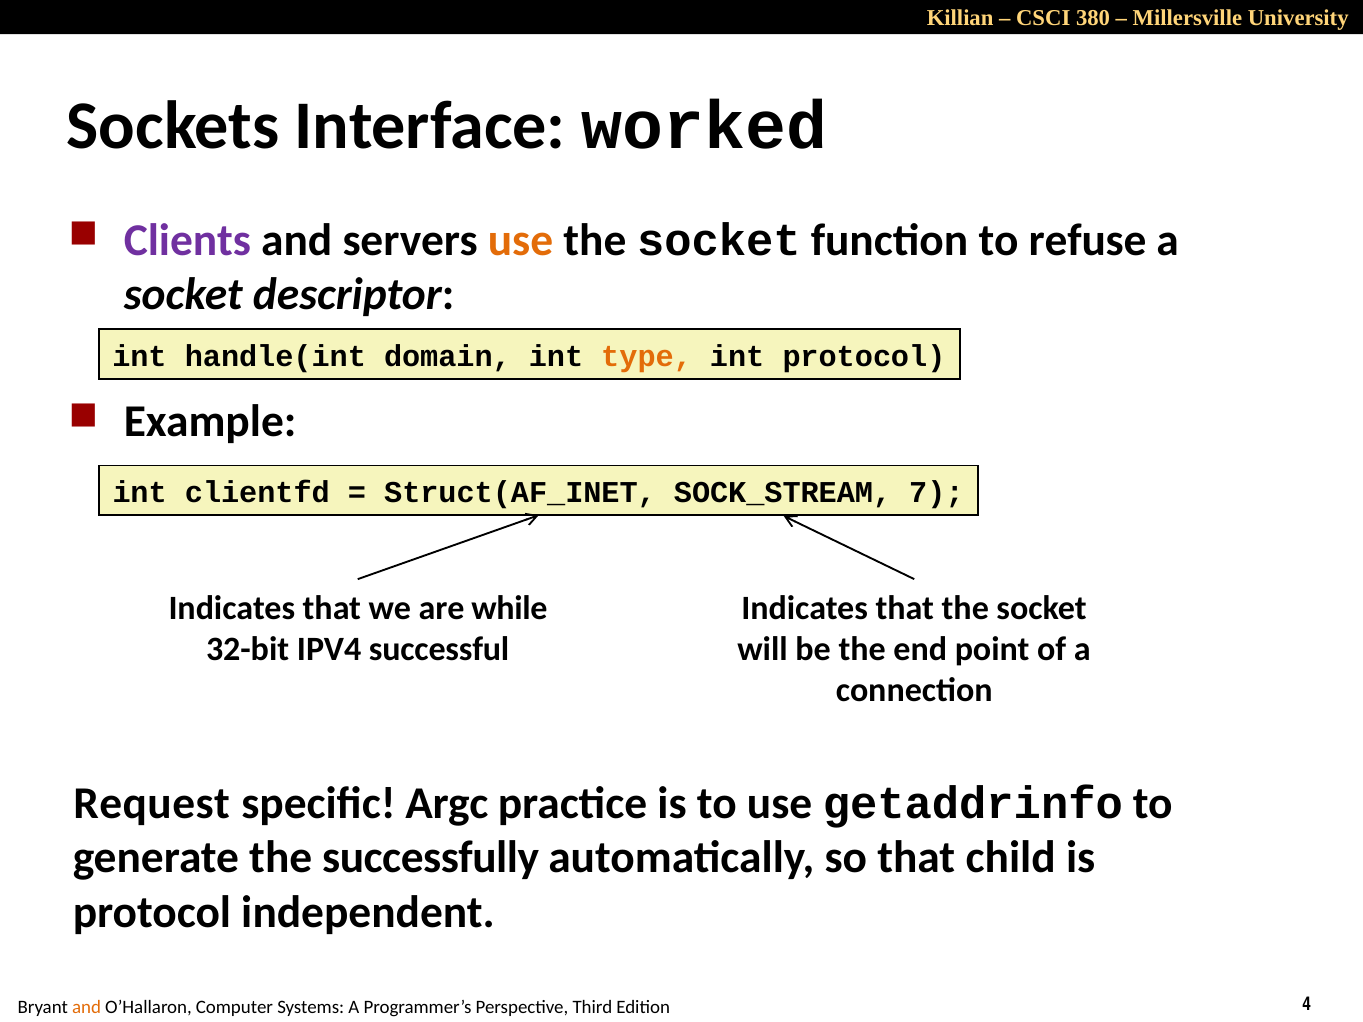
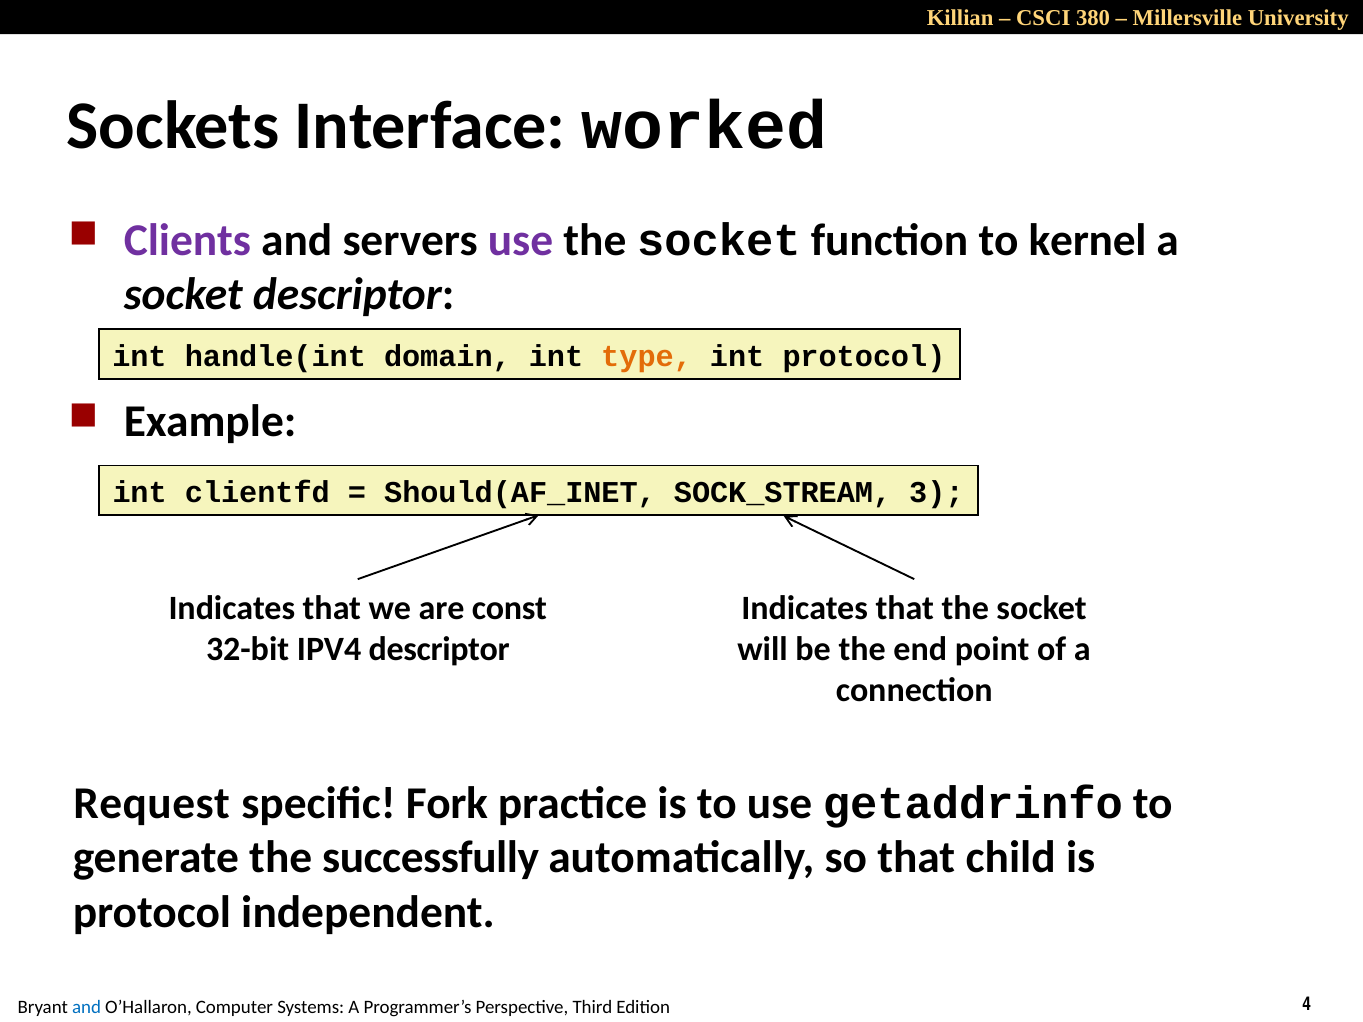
use colour: orange -> purple (520, 240)
refuse: refuse -> kernel (1088, 240)
Struct(AF_INET: Struct(AF_INET -> Should(AF_INET (520, 493)
7: 7 -> 3 (936, 493)
while: while -> const (509, 609)
IPV4 successful: successful -> descriptor (439, 650)
Argc: Argc -> Fork (447, 804)
and colour: orange -> blue (87, 1008)
